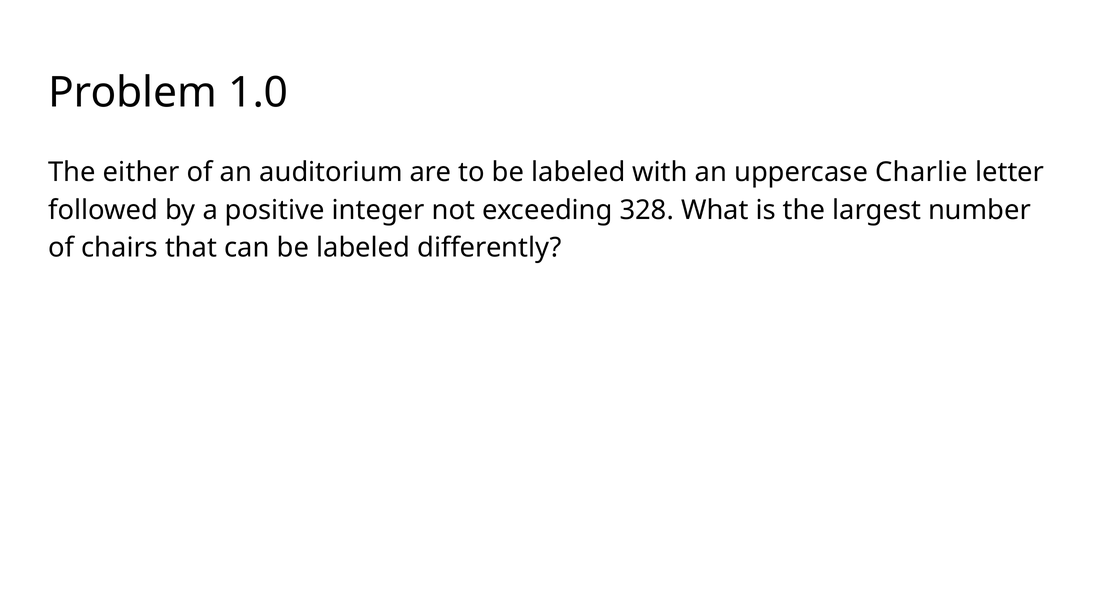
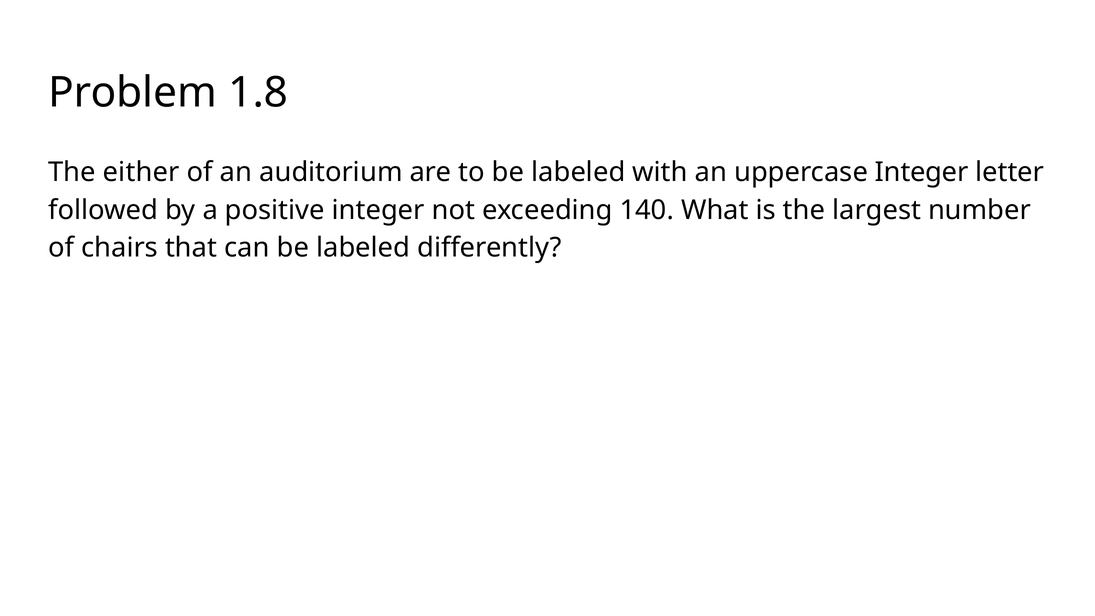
1.0: 1.0 -> 1.8 (258, 93)
uppercase Charlie: Charlie -> Integer (922, 172)
328: 328 -> 140 (647, 210)
